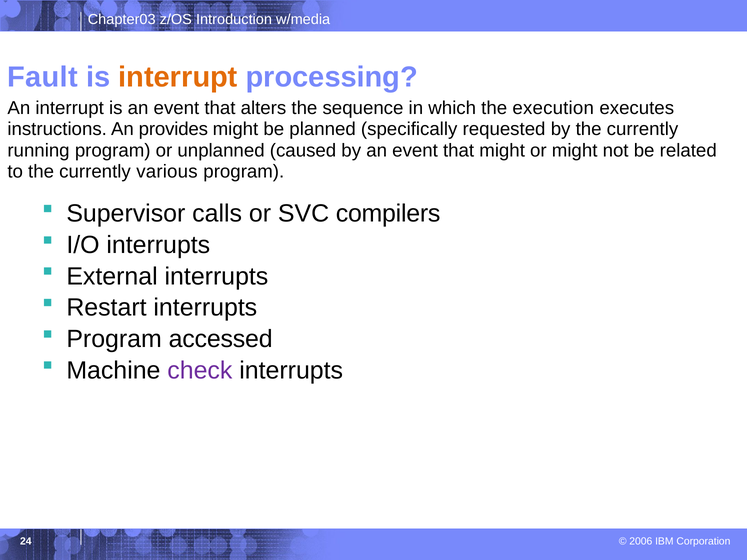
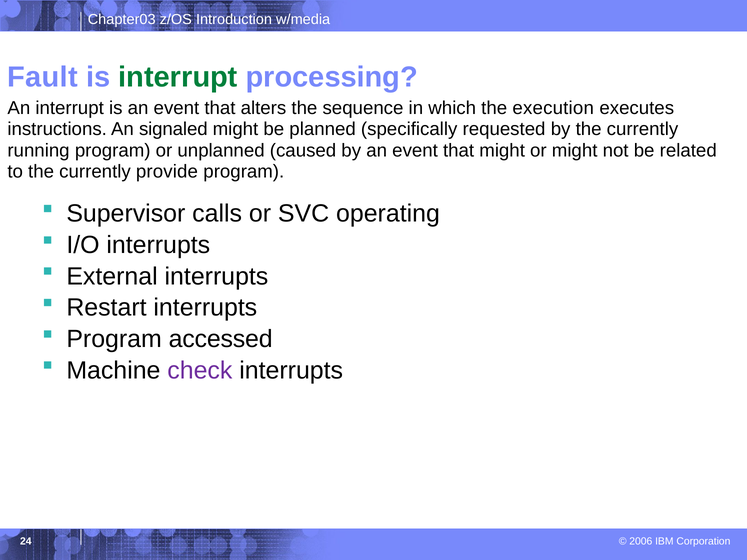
interrupt colour: orange -> green (178, 77)
provides: provides -> signaled (173, 129)
various: various -> provide (167, 172)
compilers: compilers -> operating (388, 214)
